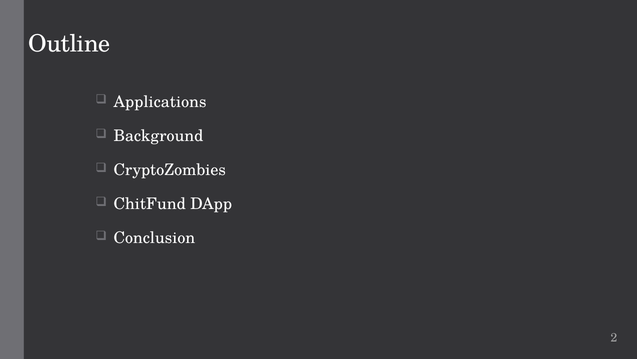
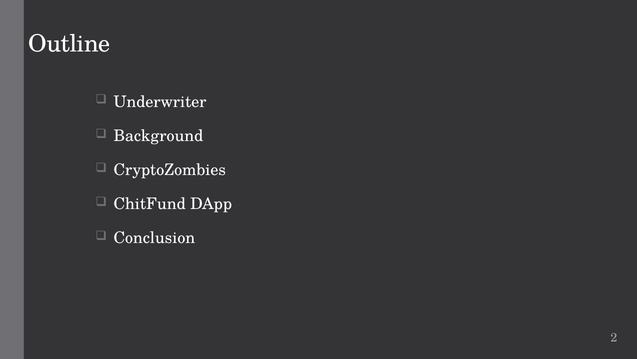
Applications: Applications -> Underwriter (160, 102)
